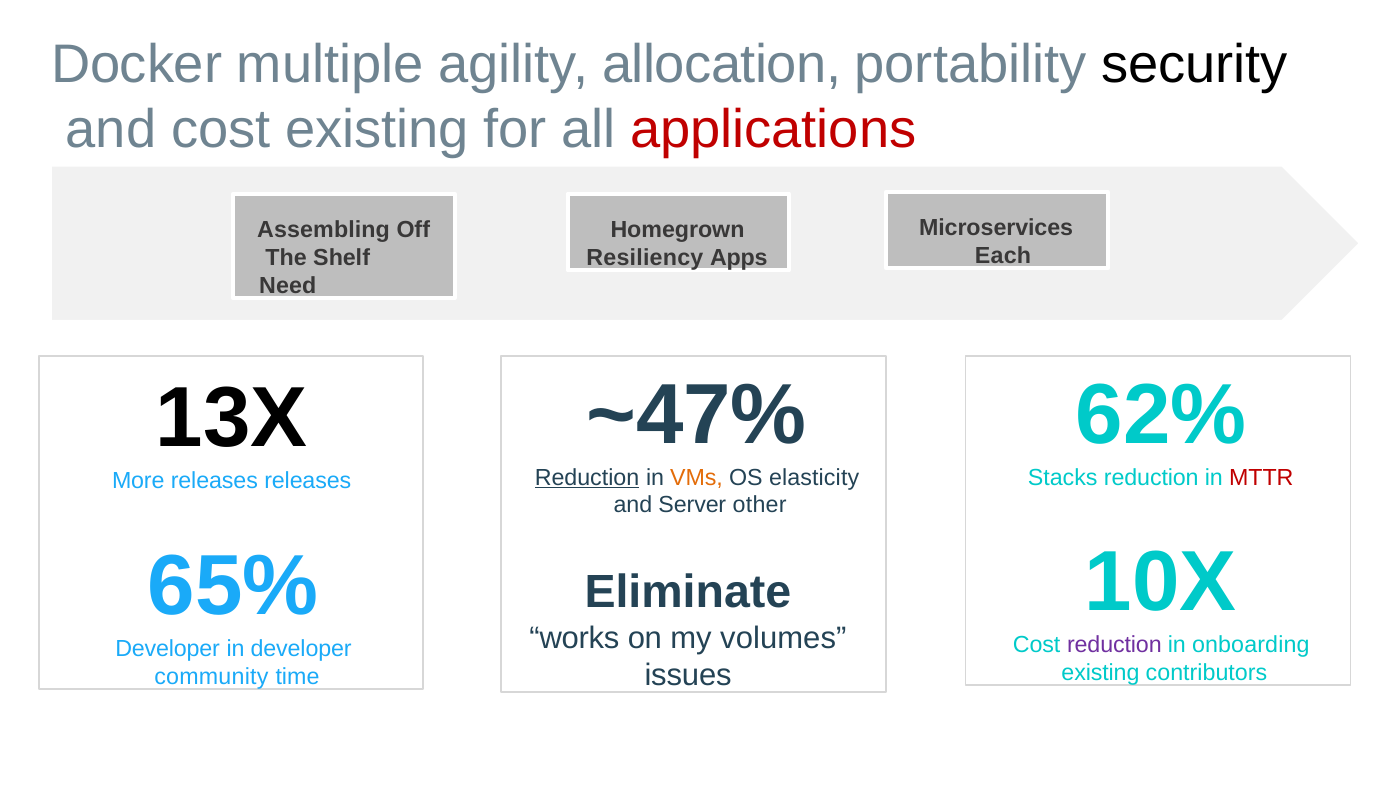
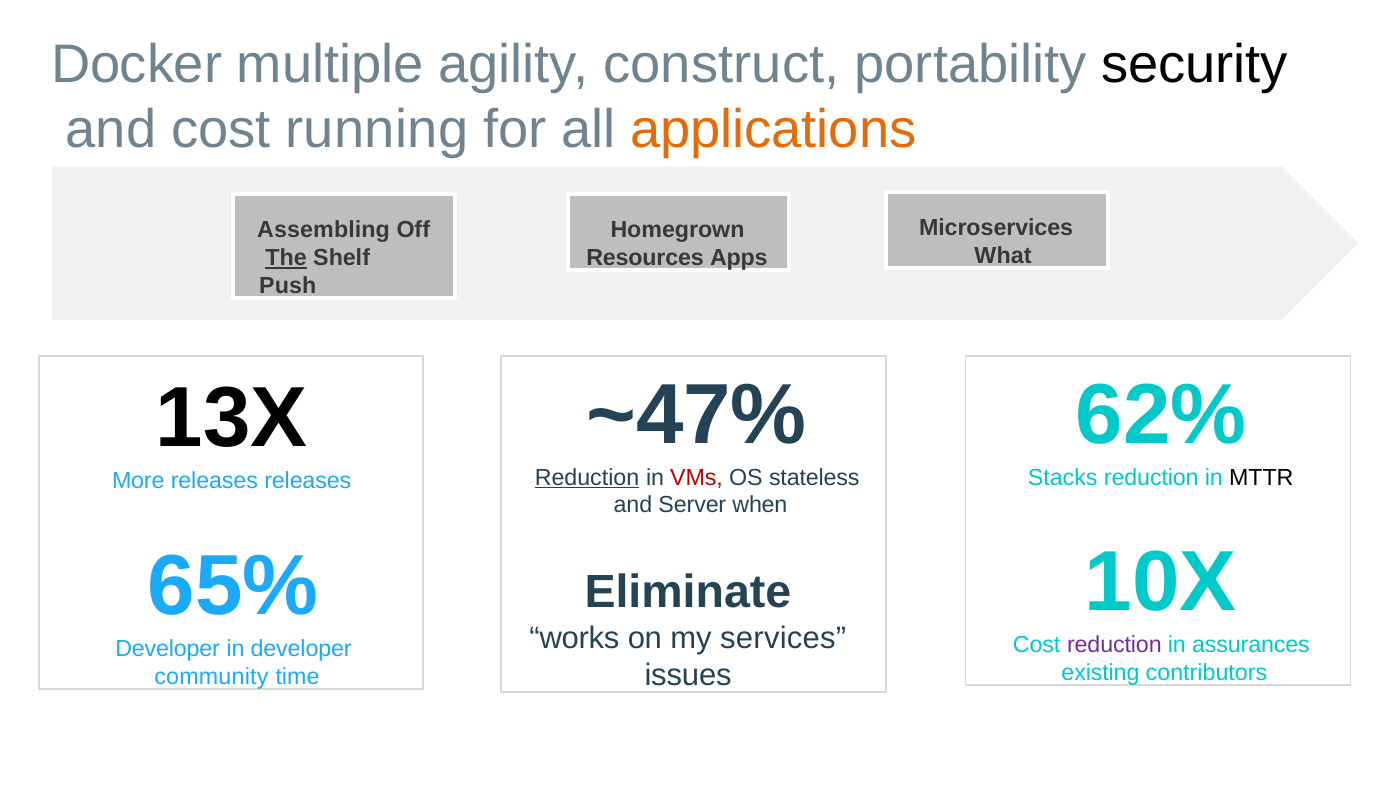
allocation: allocation -> construct (721, 65)
cost existing: existing -> running (377, 130)
applications colour: red -> orange (773, 130)
Each: Each -> What (1003, 256)
The underline: none -> present (286, 258)
Resiliency: Resiliency -> Resources (645, 258)
Need: Need -> Push (288, 286)
VMs colour: orange -> red (696, 478)
elasticity: elasticity -> stateless (814, 478)
MTTR colour: red -> black (1261, 478)
other: other -> when (760, 505)
volumes: volumes -> services (783, 639)
onboarding: onboarding -> assurances (1251, 645)
